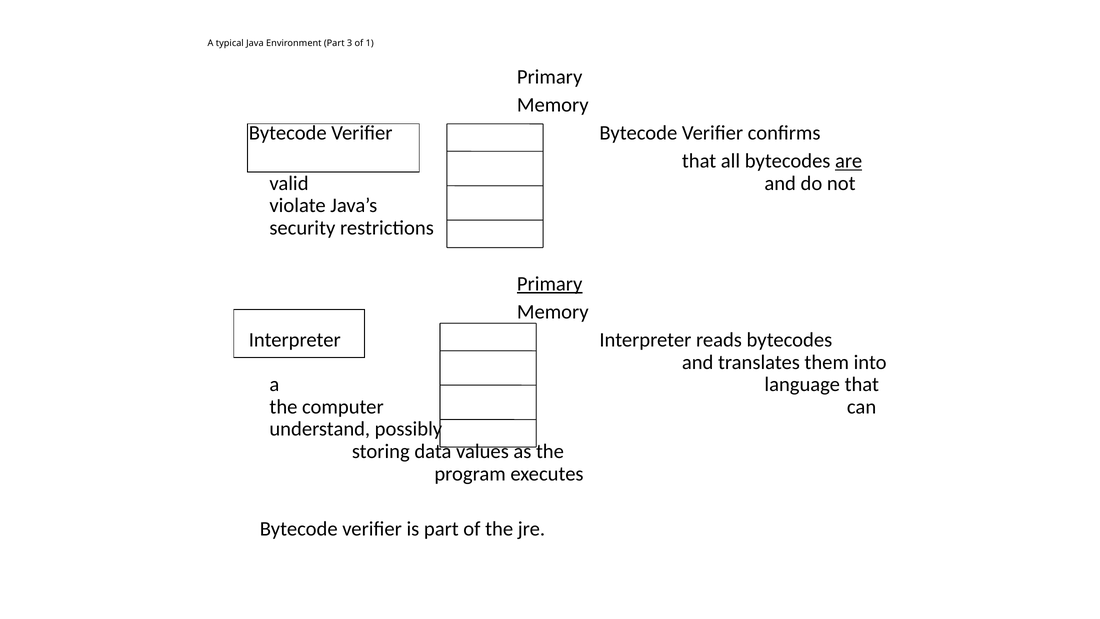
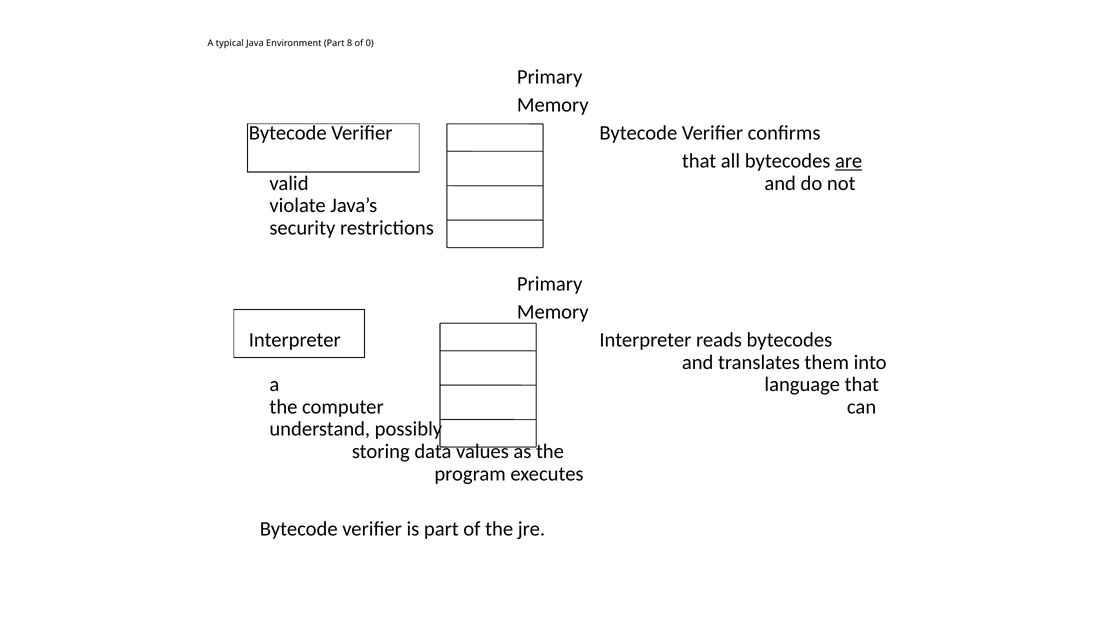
3: 3 -> 8 (350, 43)
1: 1 -> 0 (370, 43)
Primary underline: present -> none (550, 284)
